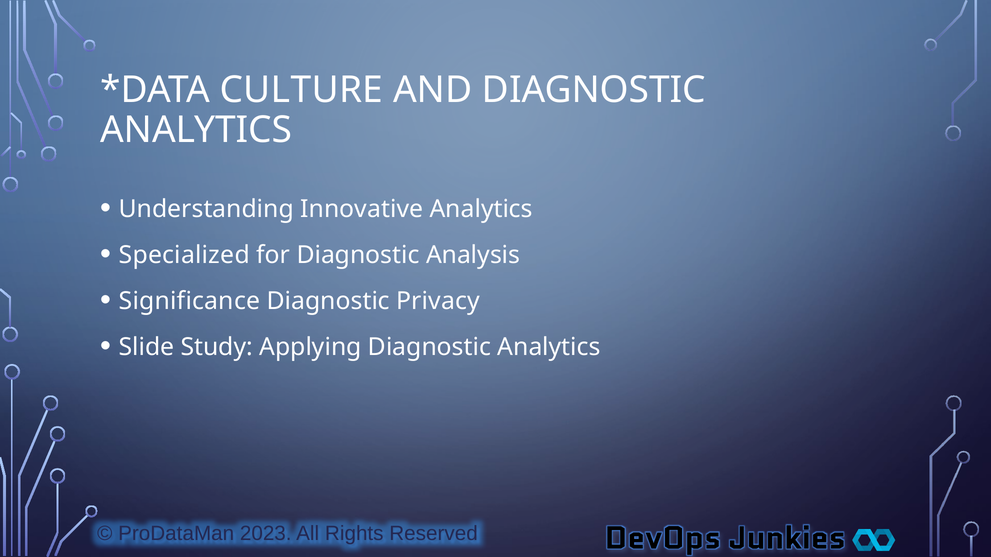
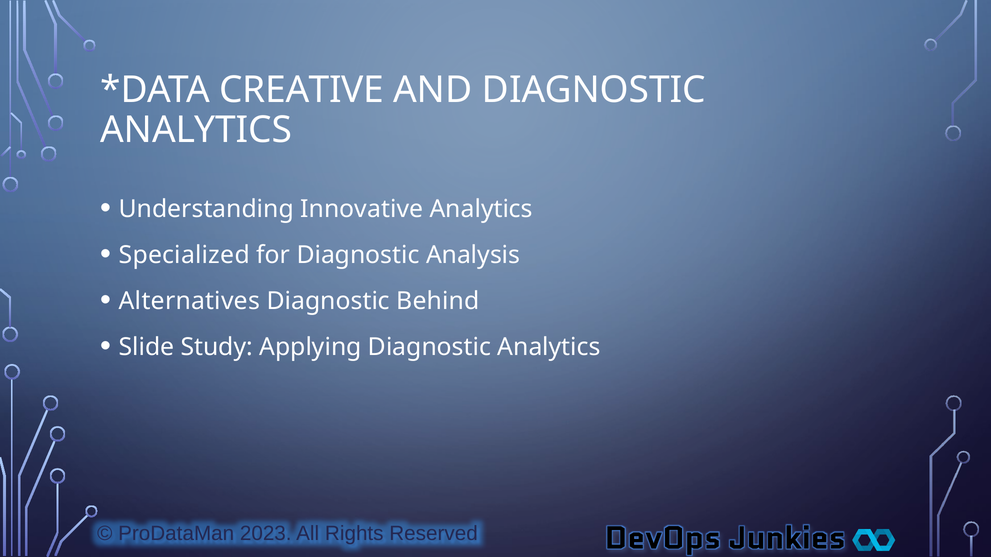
CULTURE: CULTURE -> CREATIVE (302, 90)
Significance: Significance -> Alternatives (189, 301)
Privacy: Privacy -> Behind (438, 301)
